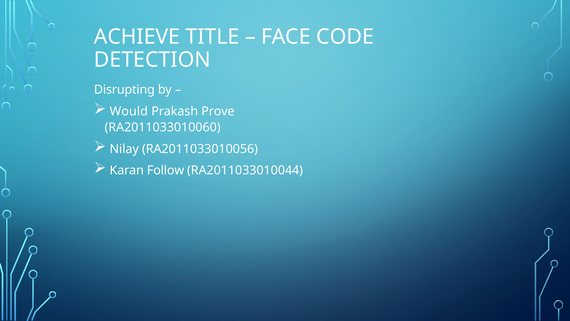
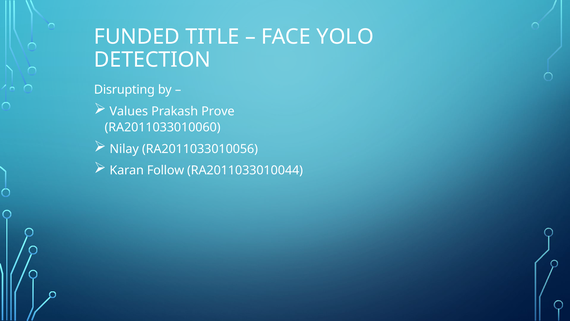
ACHIEVE: ACHIEVE -> FUNDED (137, 37)
CODE: CODE -> YOLO (345, 37)
Would: Would -> Values (129, 111)
